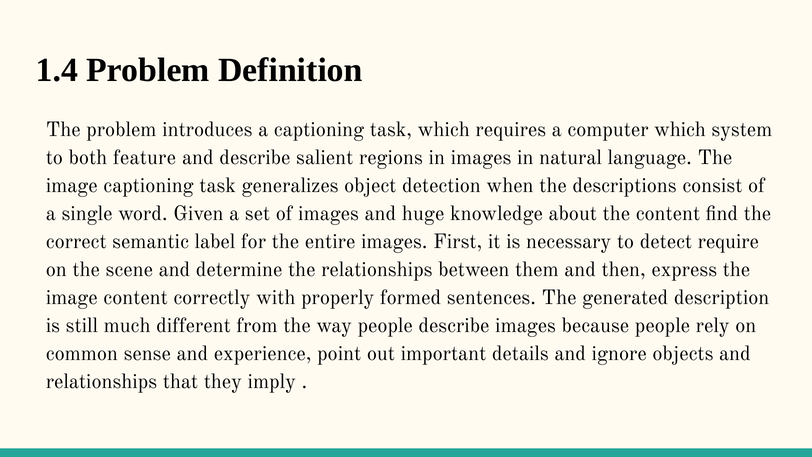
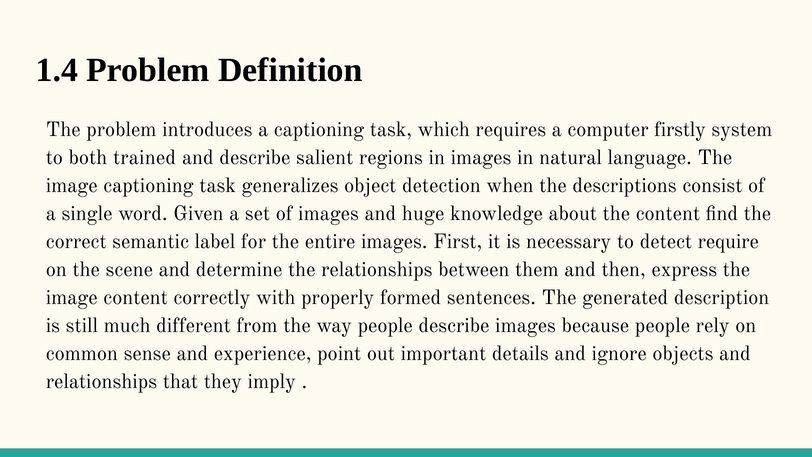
computer which: which -> firstly (680, 129)
feature: feature -> trained (145, 157)
